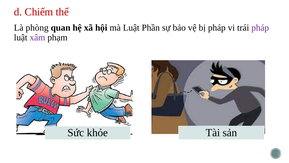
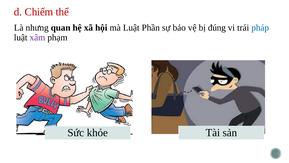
phòng: phòng -> nhưng (37, 28)
bị pháp: pháp -> đúng (217, 28)
pháp colour: purple -> blue (260, 28)
